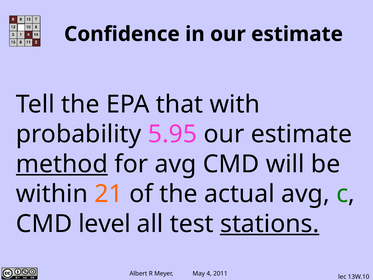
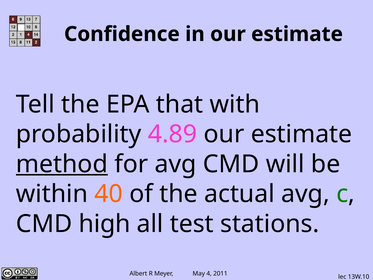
5.95: 5.95 -> 4.89 (173, 134)
21: 21 -> 40 (109, 194)
level: level -> high (105, 224)
stations underline: present -> none (270, 224)
